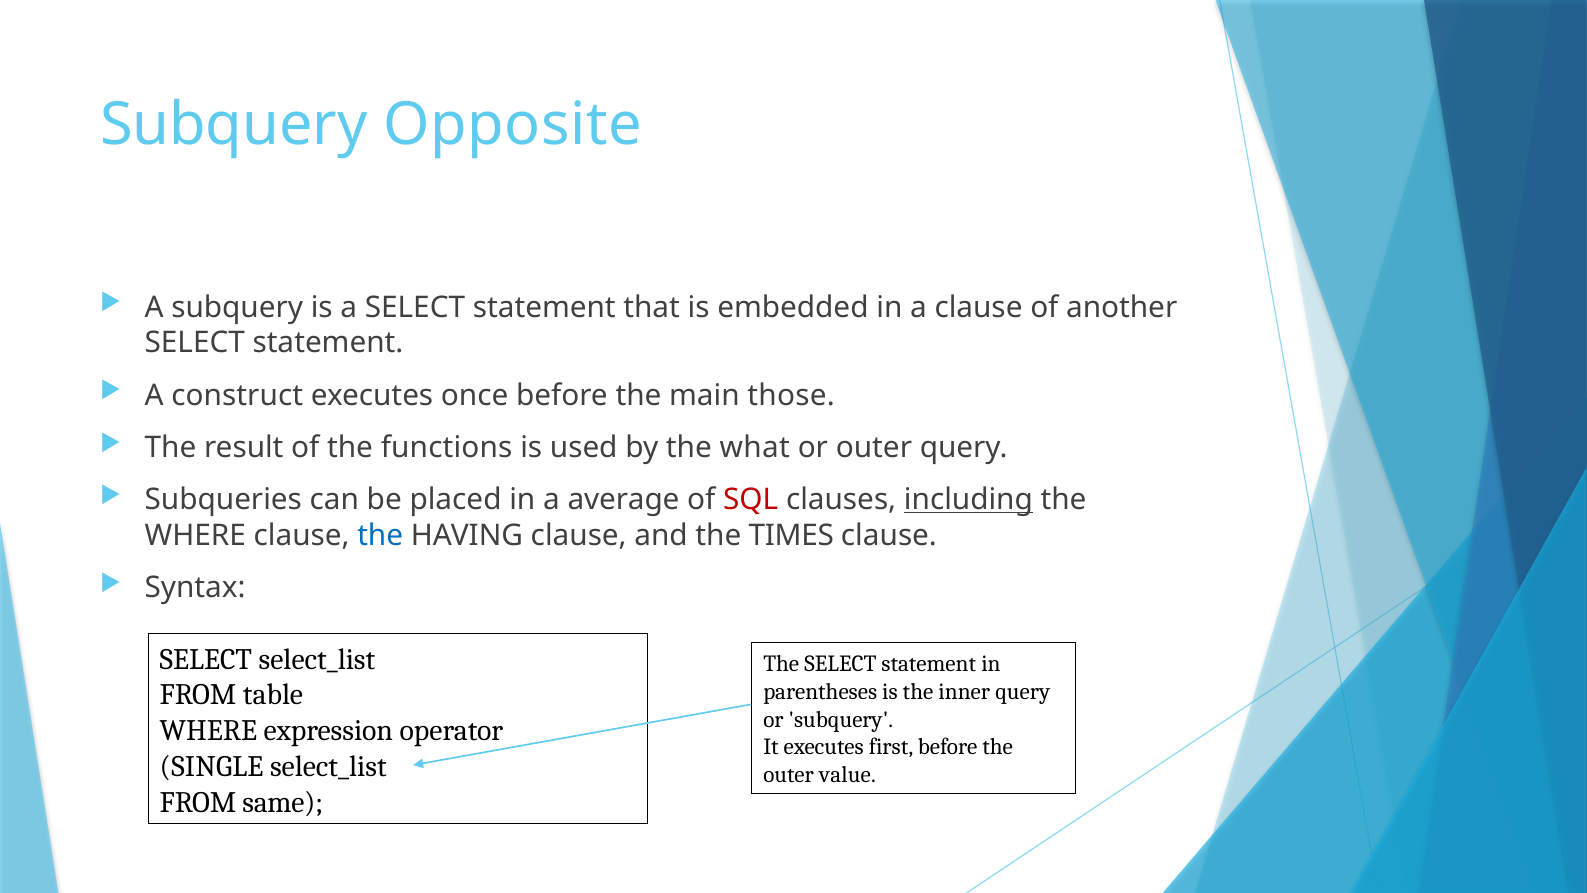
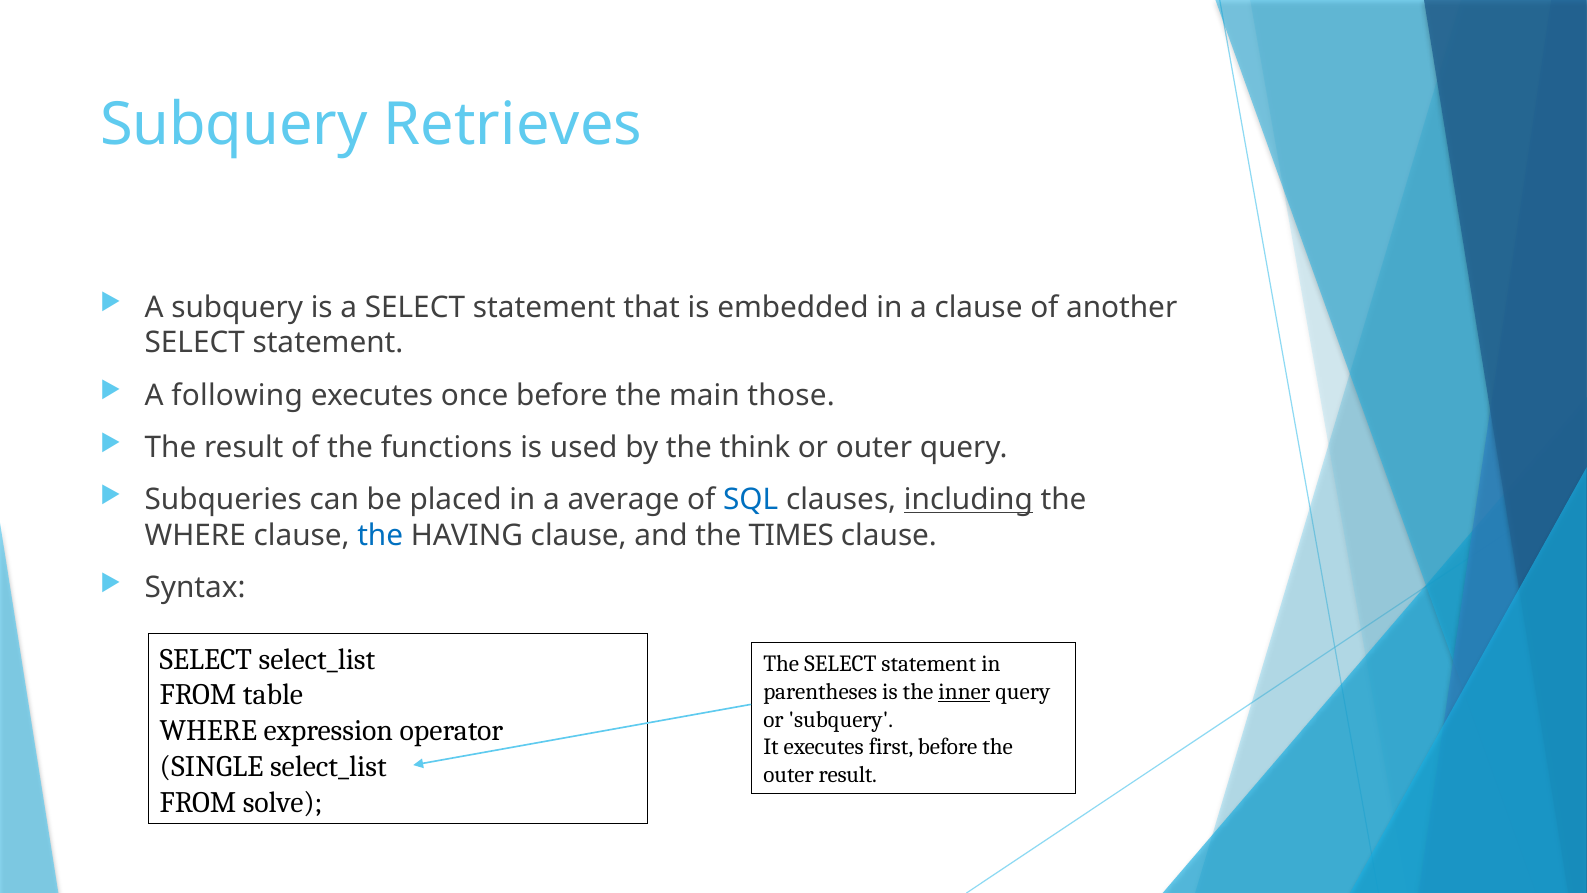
Opposite: Opposite -> Retrieves (513, 125)
construct: construct -> following (237, 395)
what: what -> think (755, 447)
SQL colour: red -> blue (751, 500)
inner underline: none -> present (964, 692)
outer value: value -> result (848, 775)
same: same -> solve (283, 802)
